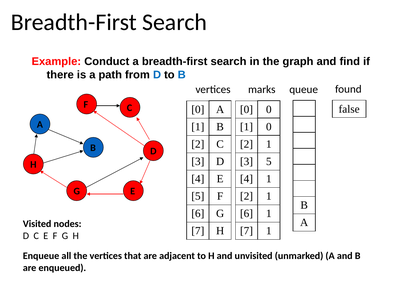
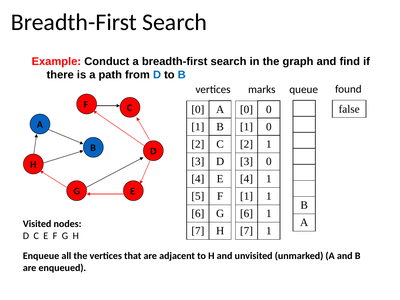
3 5: 5 -> 0 (269, 162)
2: 2 -> 1 (247, 196)
